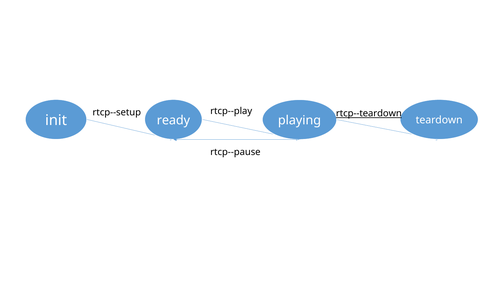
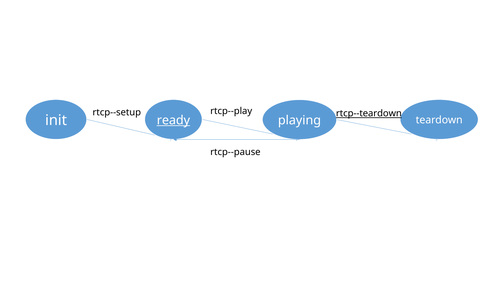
ready underline: none -> present (173, 120)
